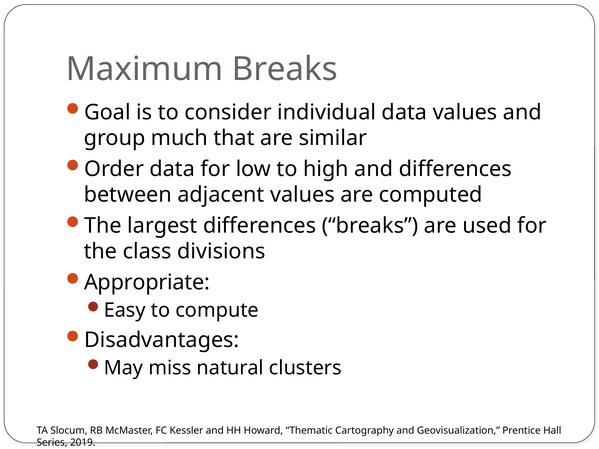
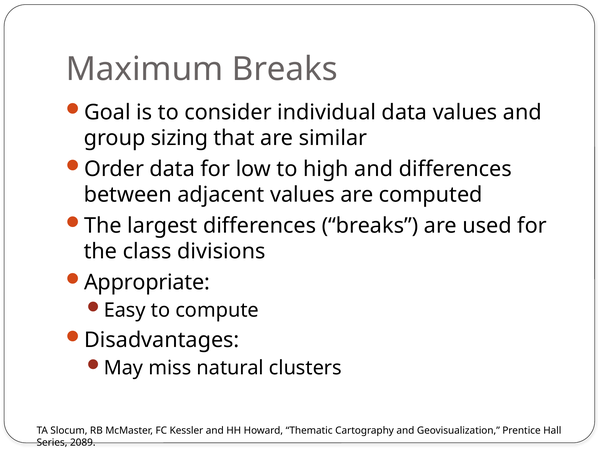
much: much -> sizing (179, 138)
2019: 2019 -> 2089 (83, 443)
